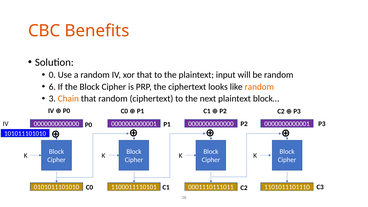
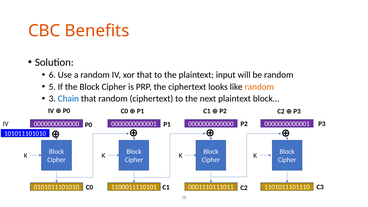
0: 0 -> 6 (52, 75)
6: 6 -> 5 (52, 87)
Chain colour: orange -> blue (68, 99)
